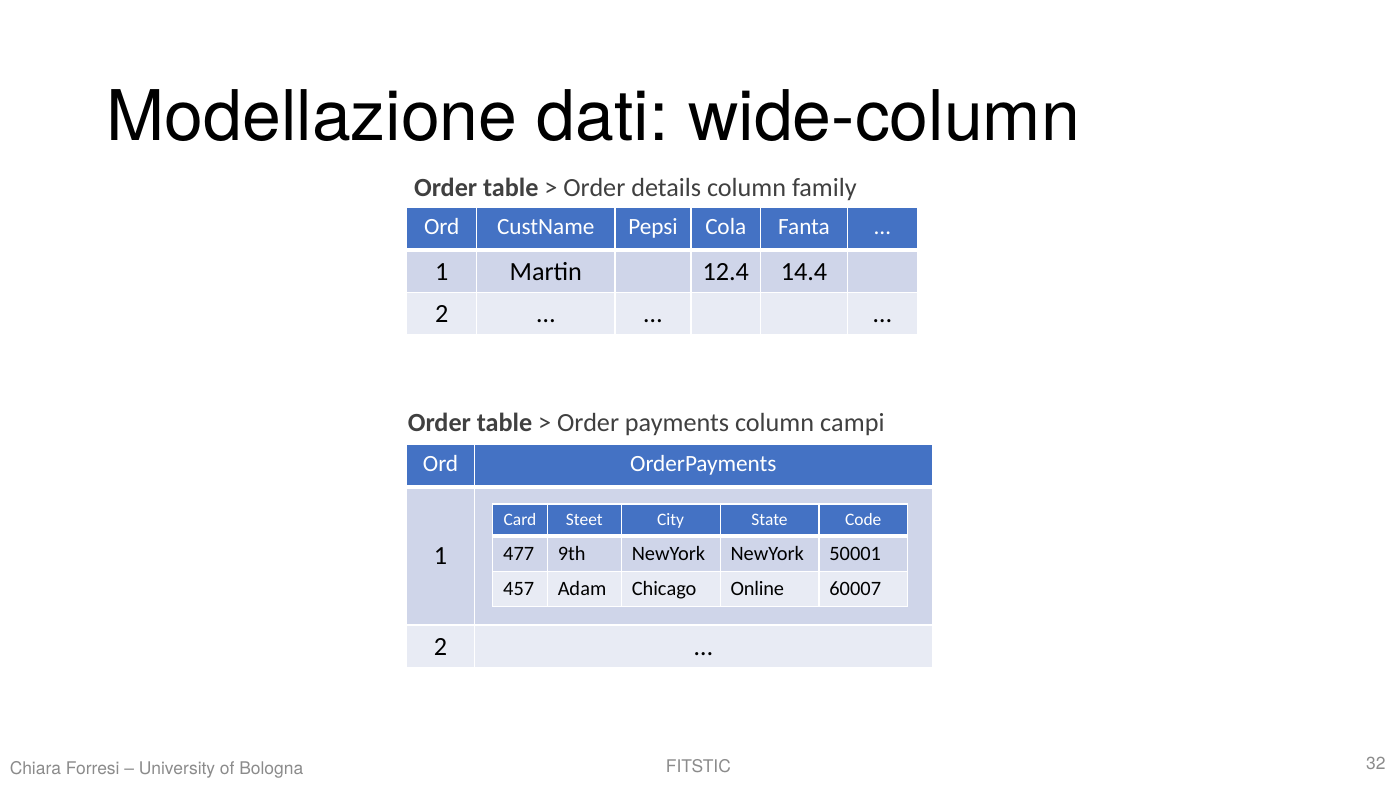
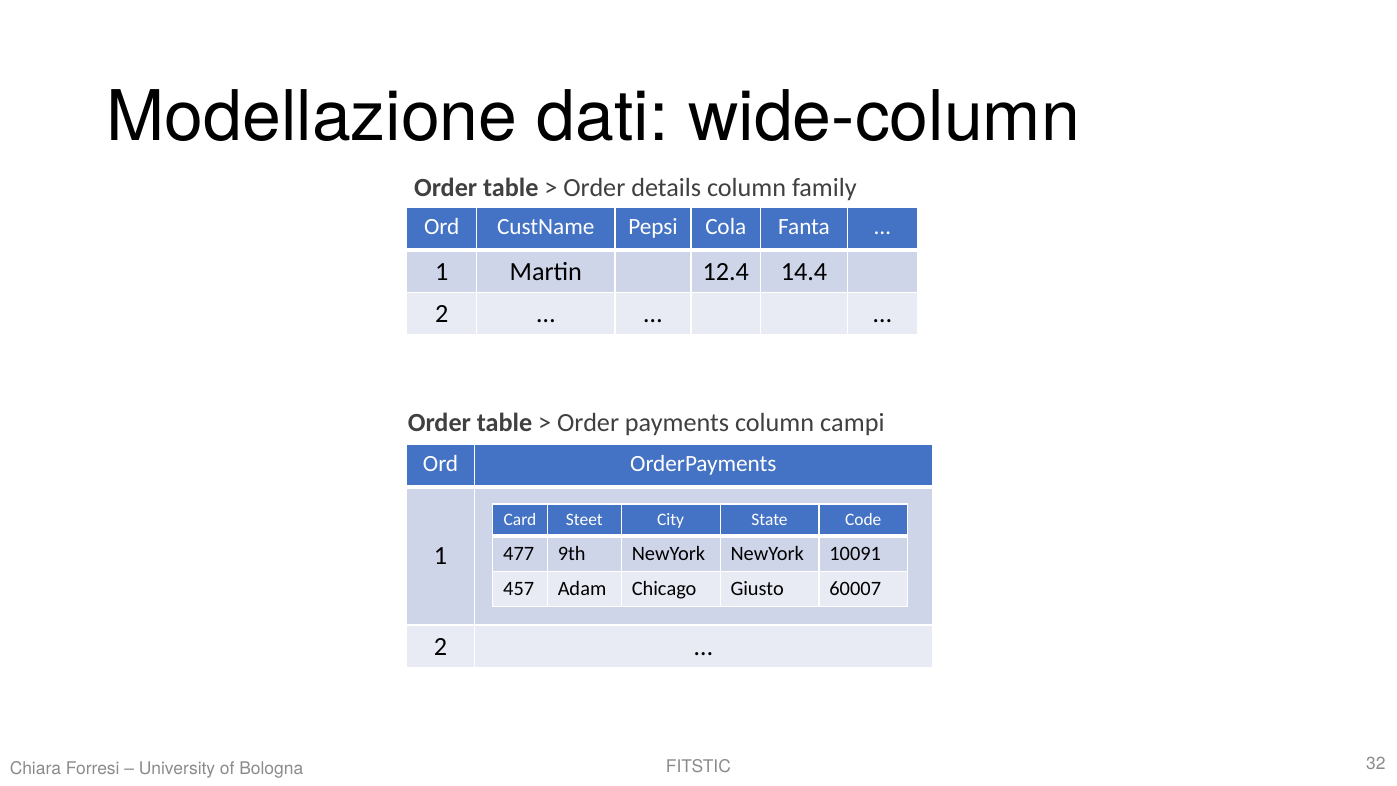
50001: 50001 -> 10091 (855, 554)
Online: Online -> Giusto (757, 589)
